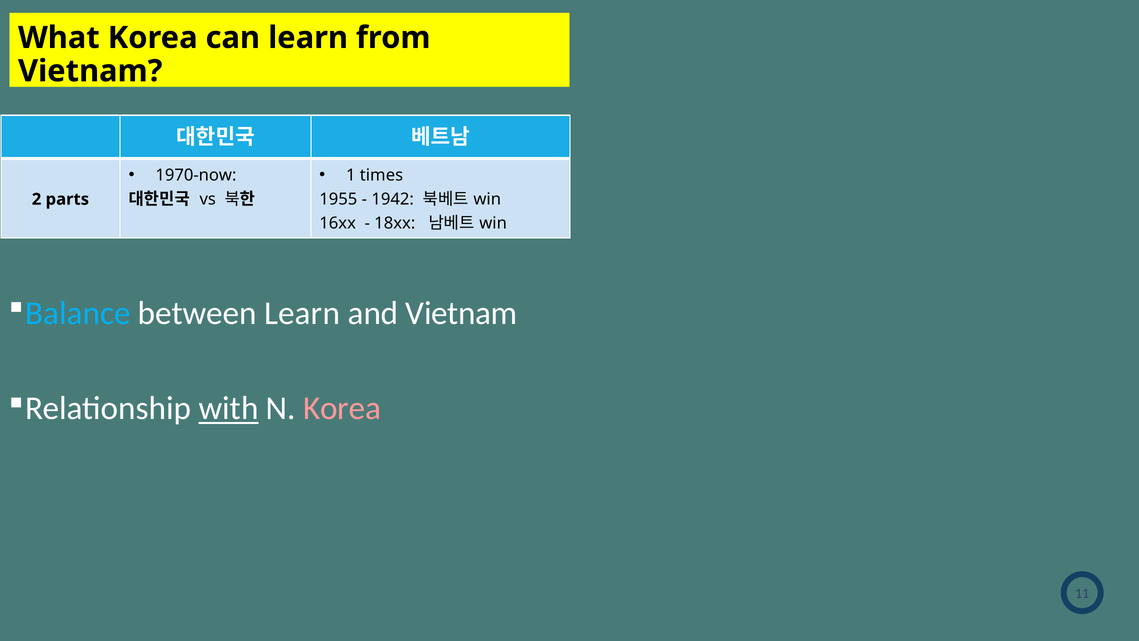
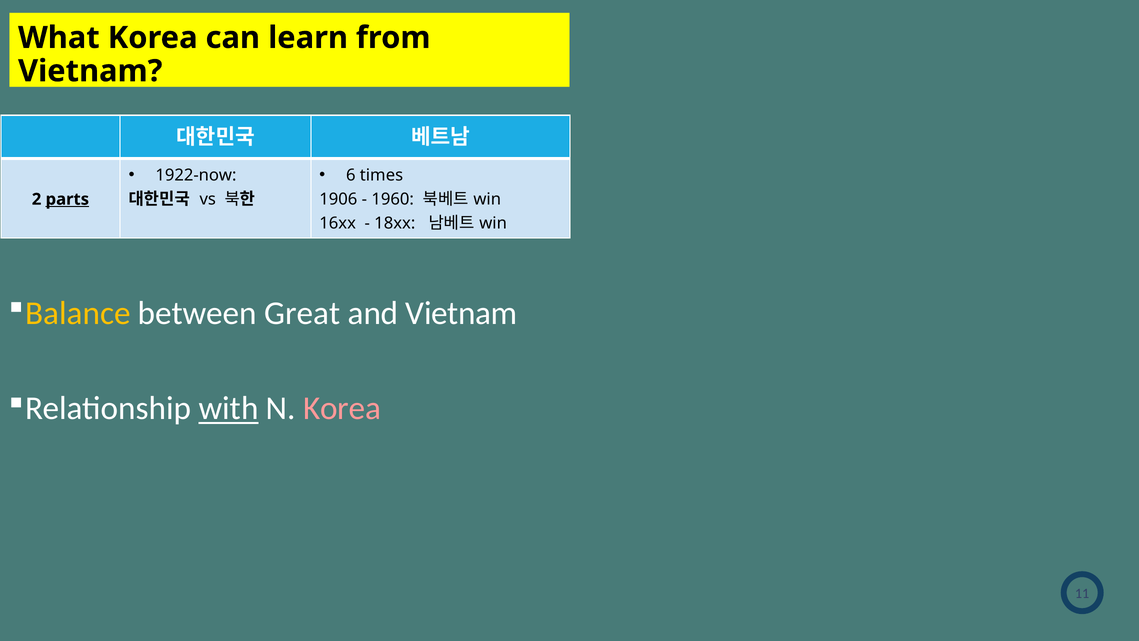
1970-now: 1970-now -> 1922-now (196, 175)
1: 1 -> 6 (351, 175)
1955: 1955 -> 1906 (338, 199)
1942: 1942 -> 1960 (393, 199)
parts underline: none -> present (67, 199)
Balance colour: light blue -> yellow (78, 313)
between Learn: Learn -> Great (302, 313)
